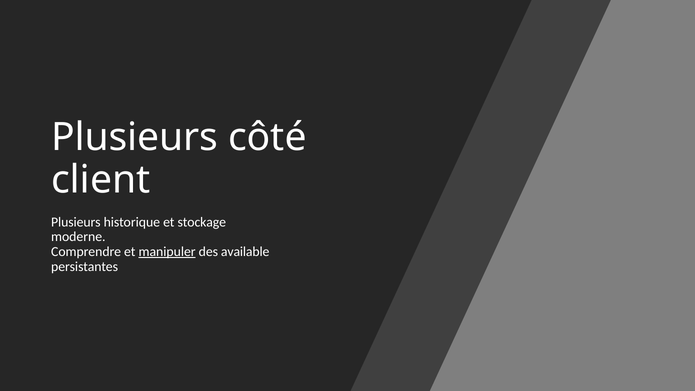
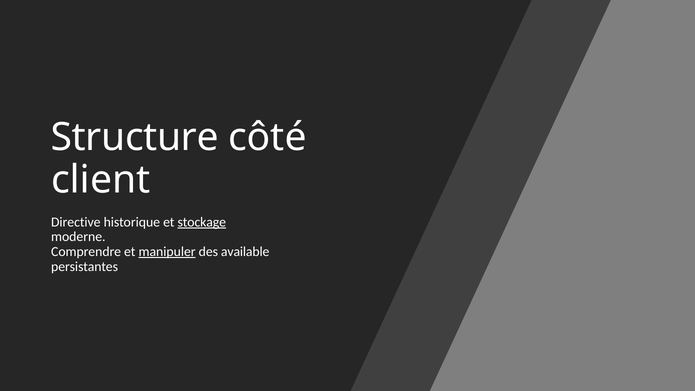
Plusieurs: Plusieurs -> Structure (135, 138)
Plusieurs: Plusieurs -> Directive (76, 222)
stockage underline: none -> present (202, 222)
